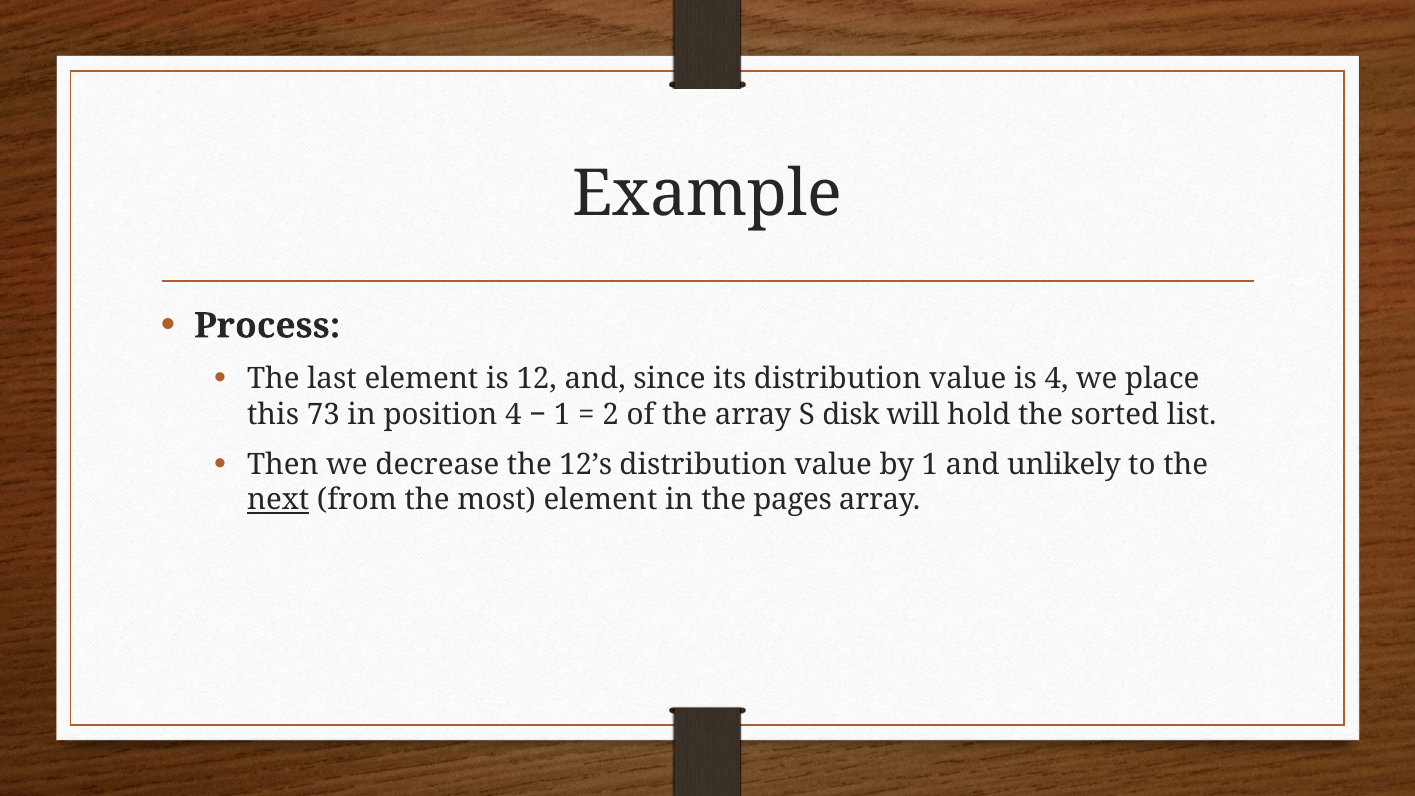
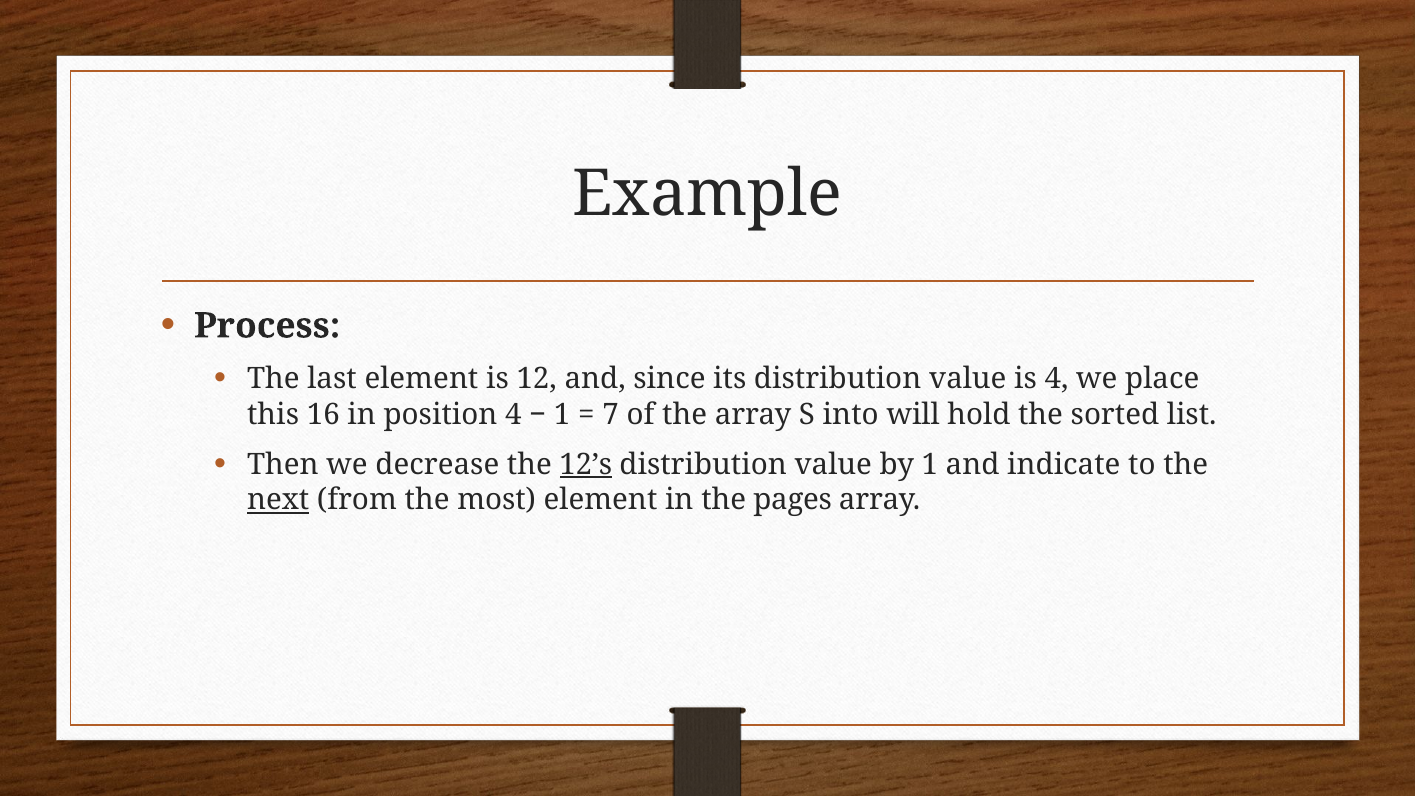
73: 73 -> 16 (323, 414)
2: 2 -> 7 (611, 414)
disk: disk -> into (851, 414)
12’s underline: none -> present (586, 465)
unlikely: unlikely -> indicate (1064, 465)
